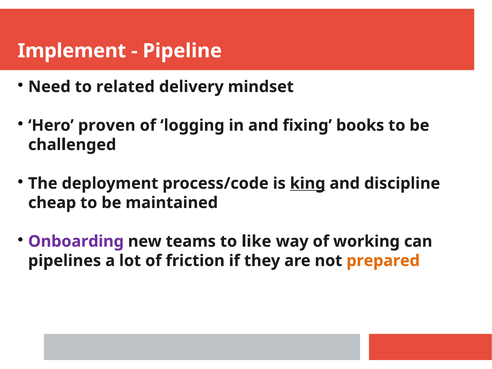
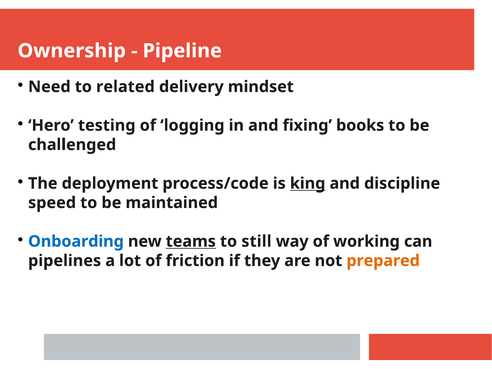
Implement: Implement -> Ownership (72, 51)
proven: proven -> testing (107, 125)
cheap: cheap -> speed (52, 203)
Onboarding colour: purple -> blue (76, 241)
teams underline: none -> present (191, 241)
like: like -> still (256, 241)
